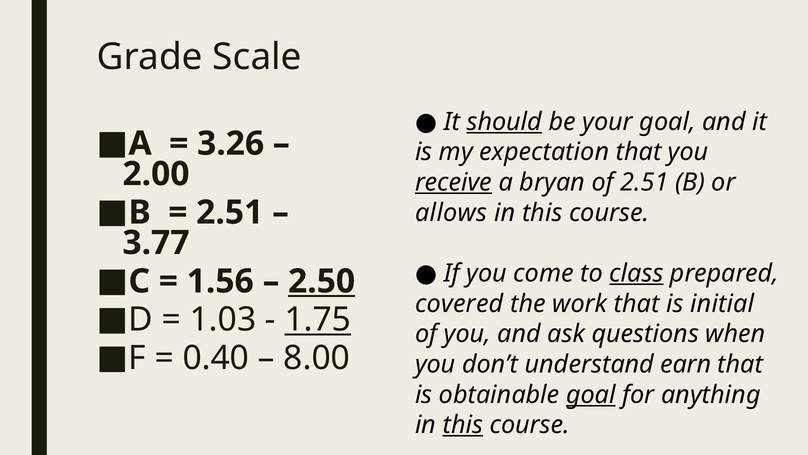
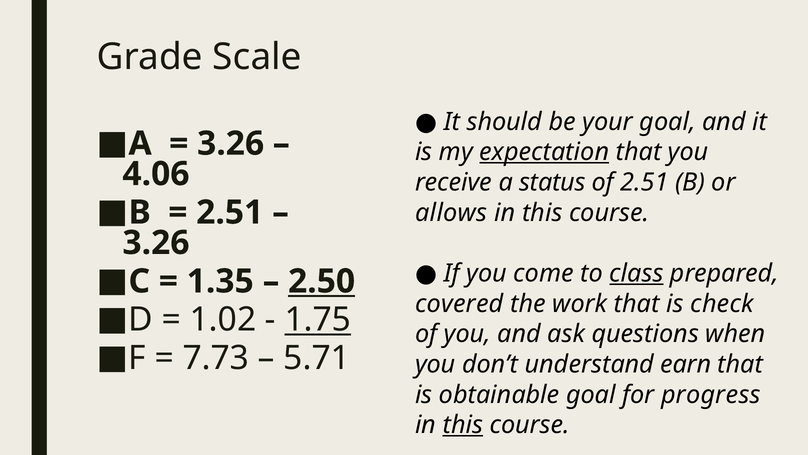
should underline: present -> none (504, 122)
expectation underline: none -> present (544, 152)
2.00: 2.00 -> 4.06 (156, 174)
receive underline: present -> none (454, 182)
bryan: bryan -> status (552, 182)
3.77: 3.77 -> 3.26 (156, 243)
1.56: 1.56 -> 1.35 (220, 281)
initial: initial -> check (722, 303)
1.03: 1.03 -> 1.02 (223, 319)
0.40: 0.40 -> 7.73 (216, 358)
8.00: 8.00 -> 5.71 (317, 358)
goal underline: present -> none (591, 394)
anything: anything -> progress (711, 394)
